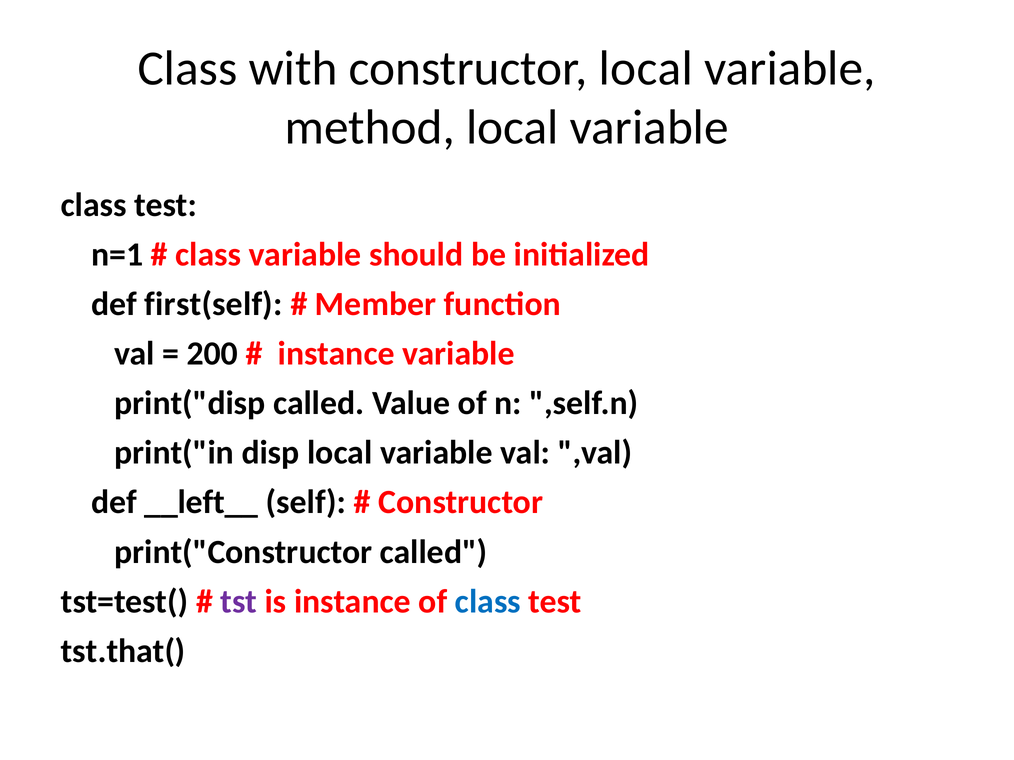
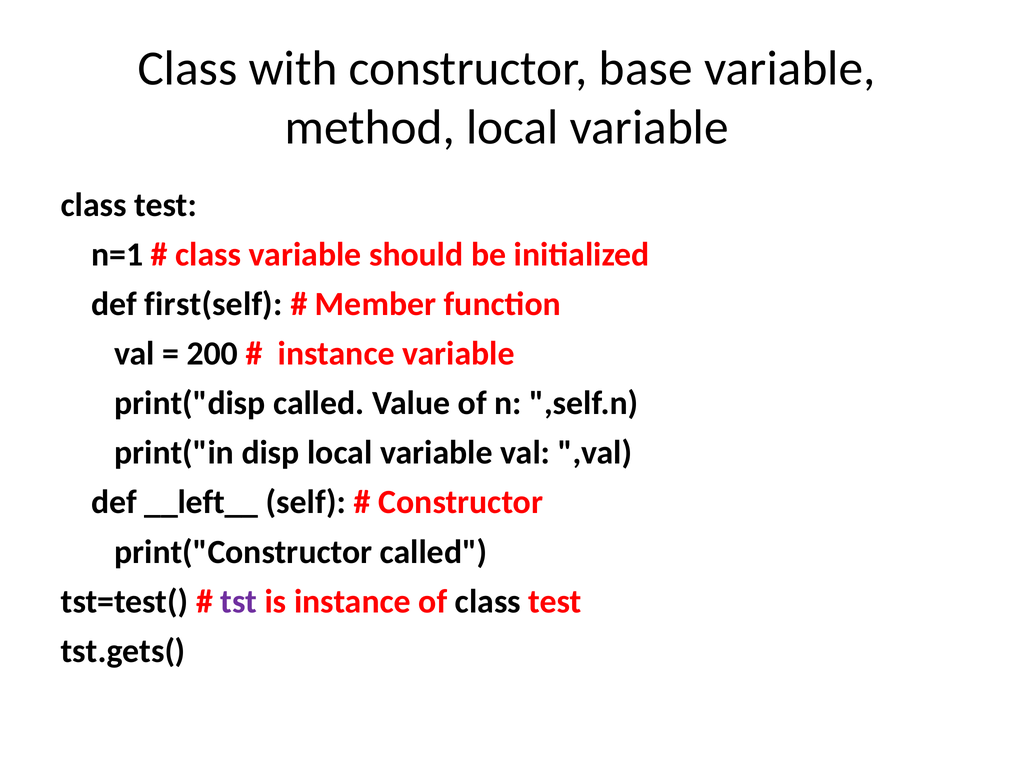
constructor local: local -> base (646, 69)
class colour: blue -> black (488, 602)
tst.that(: tst.that( -> tst.gets( (123, 651)
